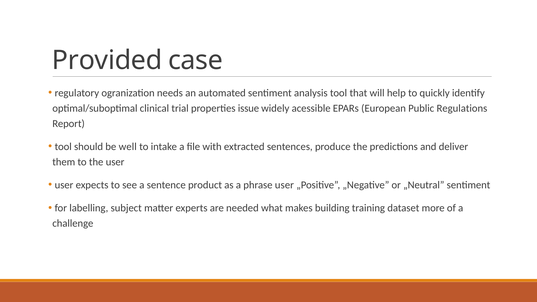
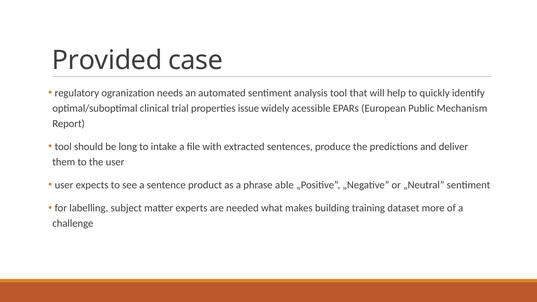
Regulations: Regulations -> Mechanism (462, 108)
well: well -> long (128, 147)
phrase user: user -> able (284, 185)
